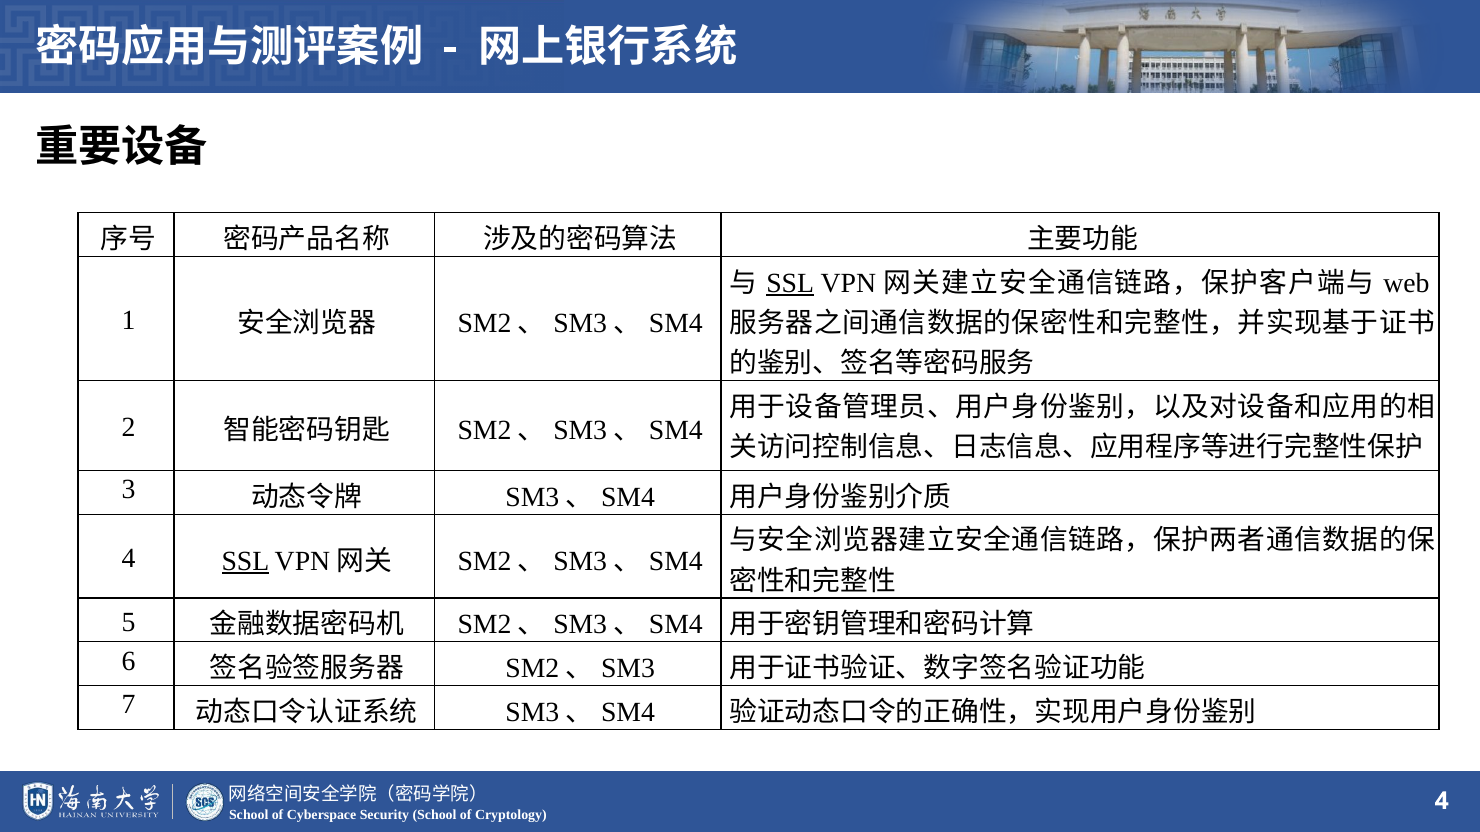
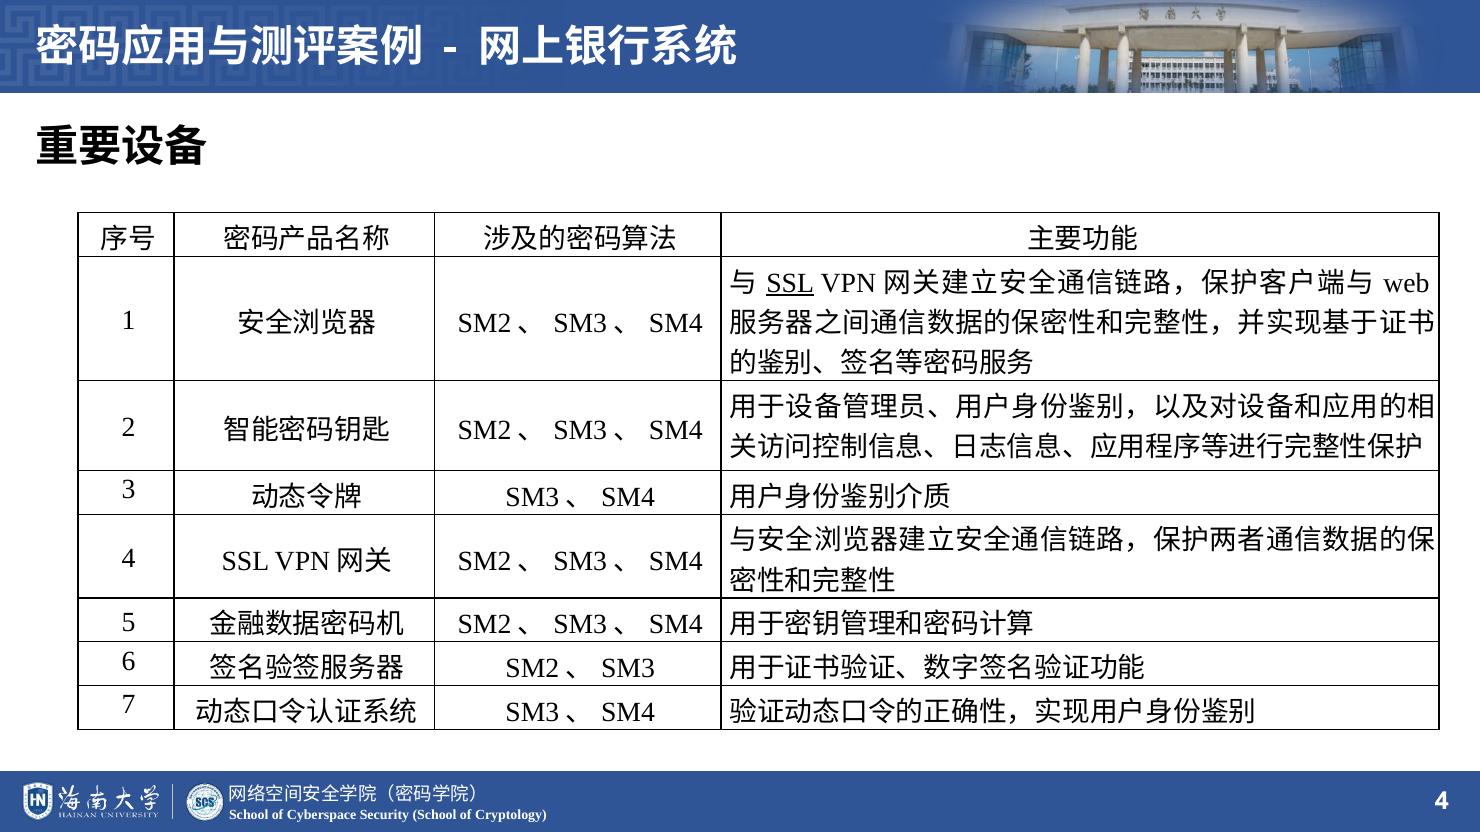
SSL underline: present -> none (245, 561)
